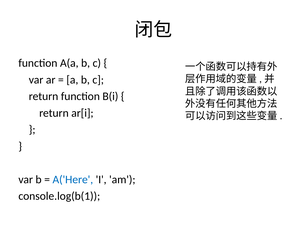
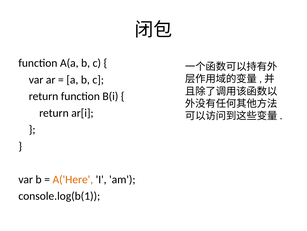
A('Here colour: blue -> orange (73, 179)
